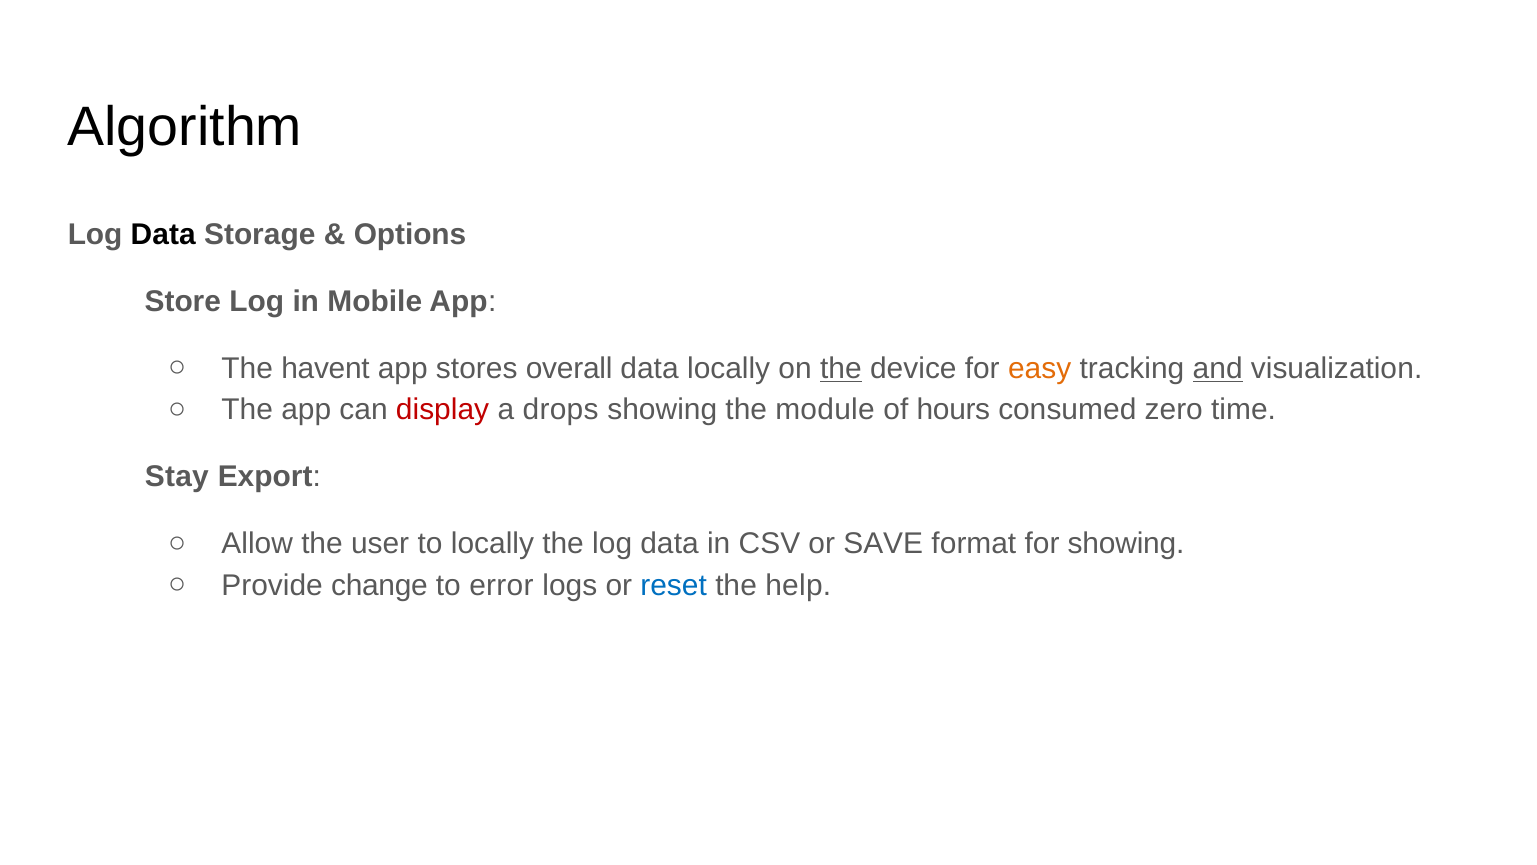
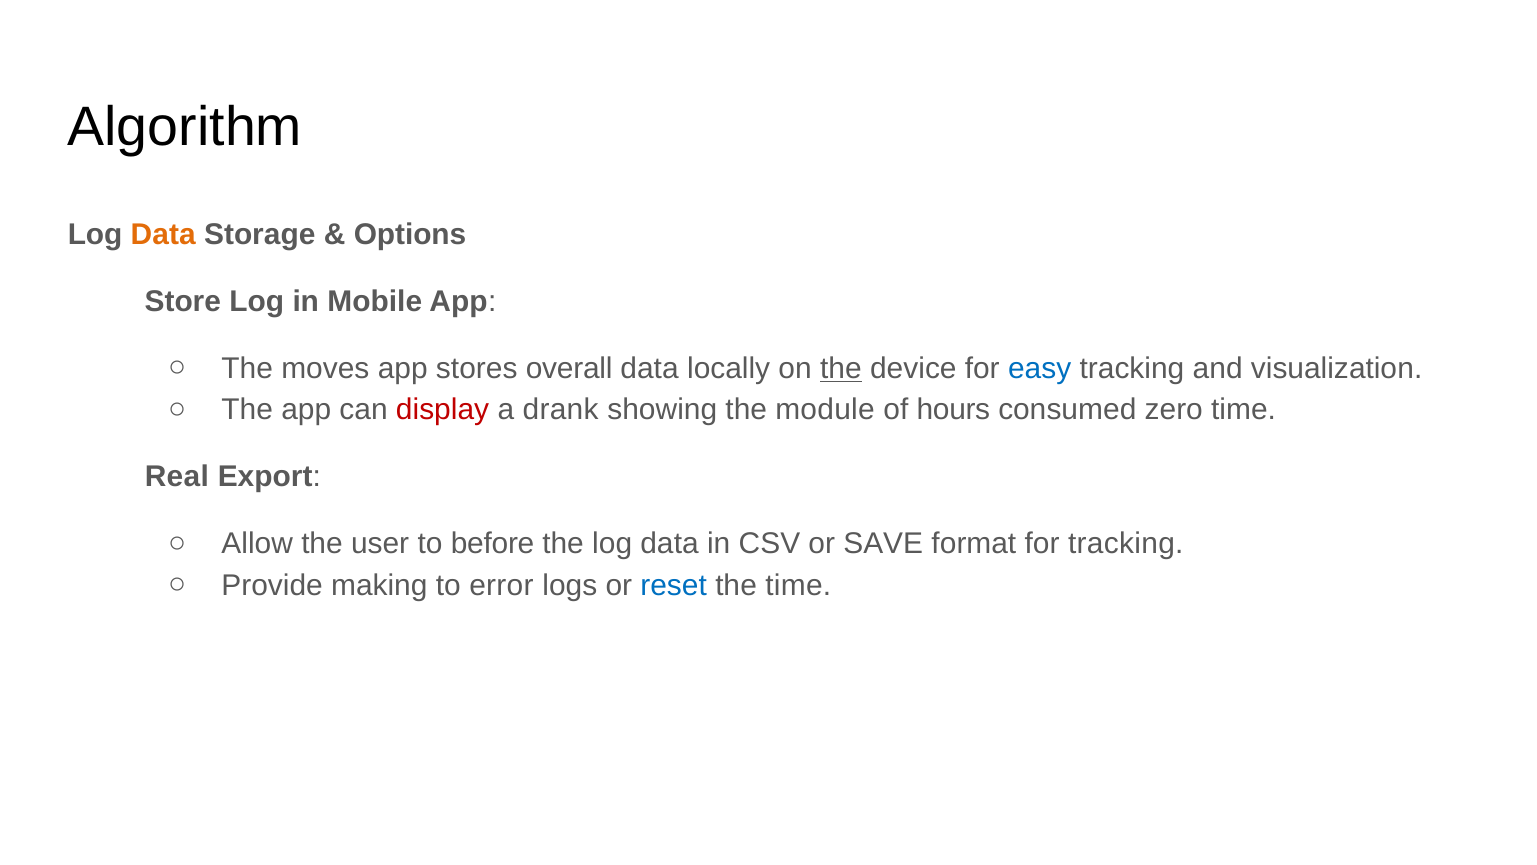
Data colour: black -> orange (163, 235)
havent: havent -> moves (325, 368)
easy colour: orange -> blue (1040, 368)
and underline: present -> none (1218, 368)
drops: drops -> drank (561, 410)
Stay: Stay -> Real (177, 477)
to locally: locally -> before (493, 544)
for showing: showing -> tracking (1126, 544)
change: change -> making (379, 585)
the help: help -> time (798, 585)
